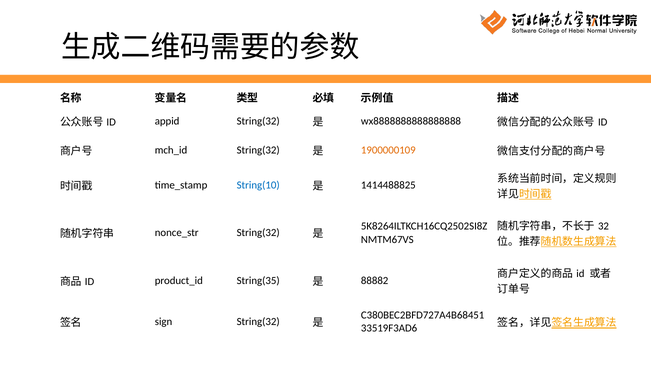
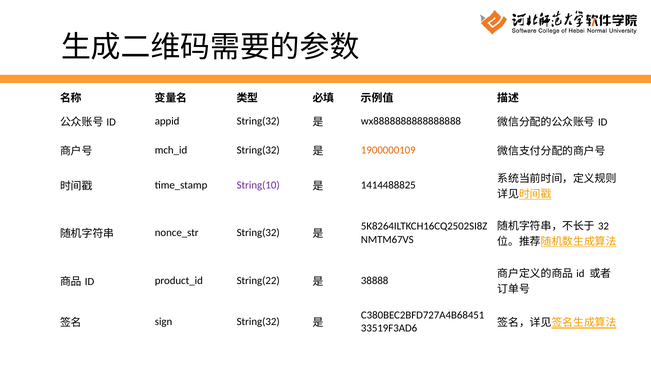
String(10 colour: blue -> purple (258, 185)
String(35: String(35 -> String(22 (258, 281)
88882: 88882 -> 38888 (375, 281)
